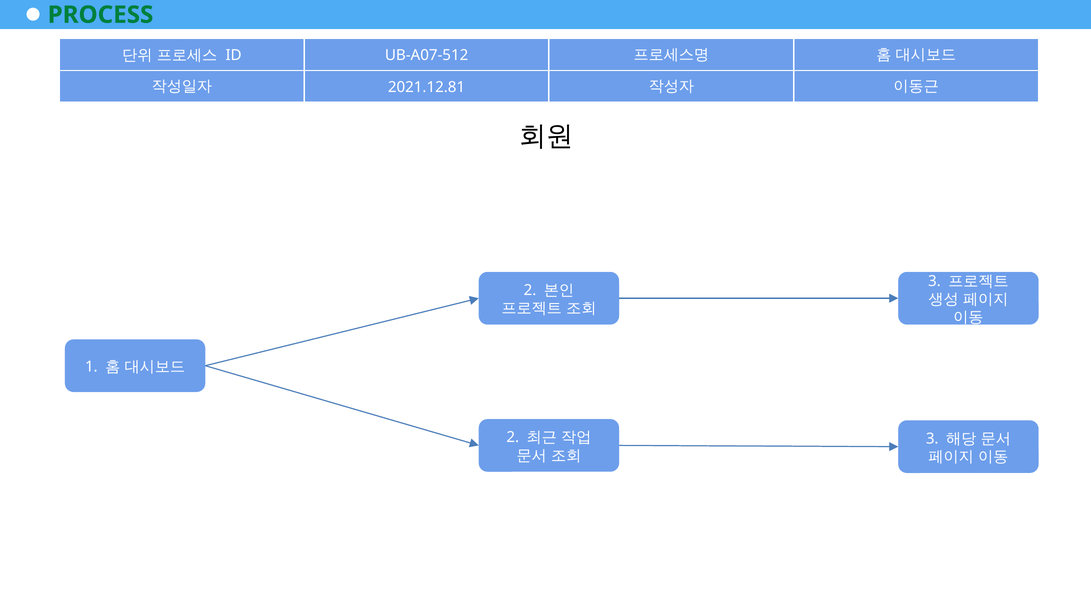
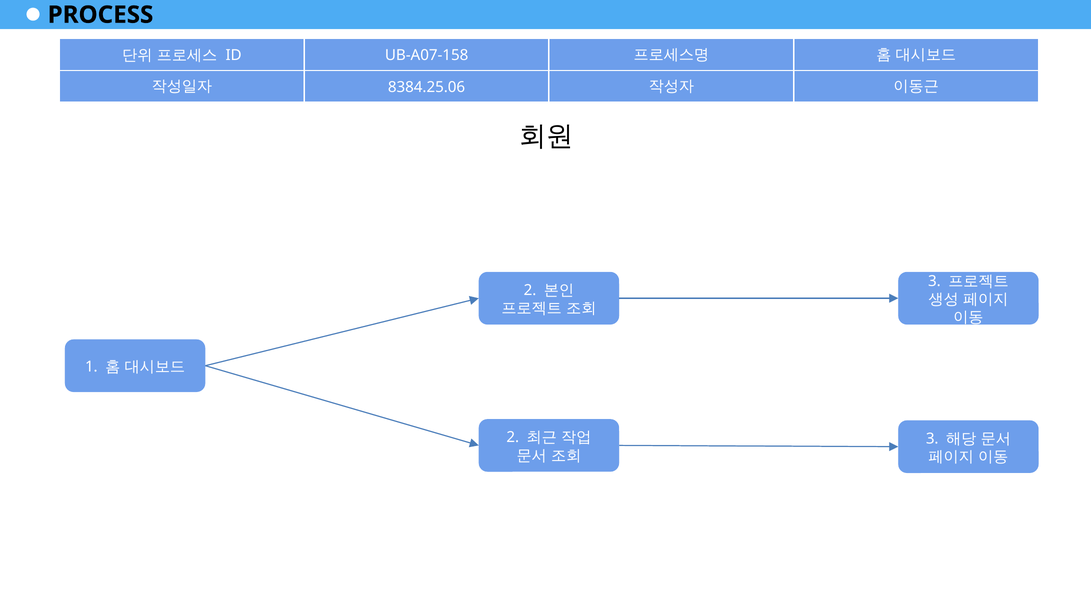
PROCESS colour: green -> black (101, 15)
UB-A07-512: UB-A07-512 -> UB-A07-158 (427, 55)
2021.12.81: 2021.12.81 -> 8384.25.06 (427, 87)
